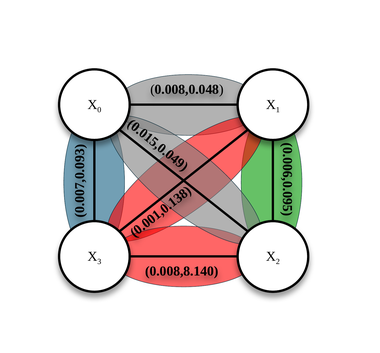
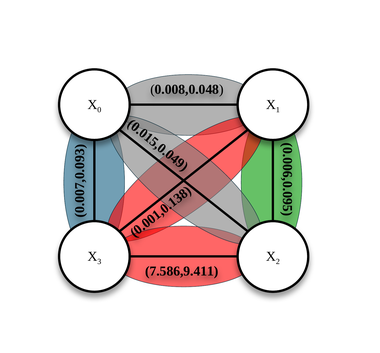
0.008,8.140: 0.008,8.140 -> 7.586,9.411 (182, 271)
